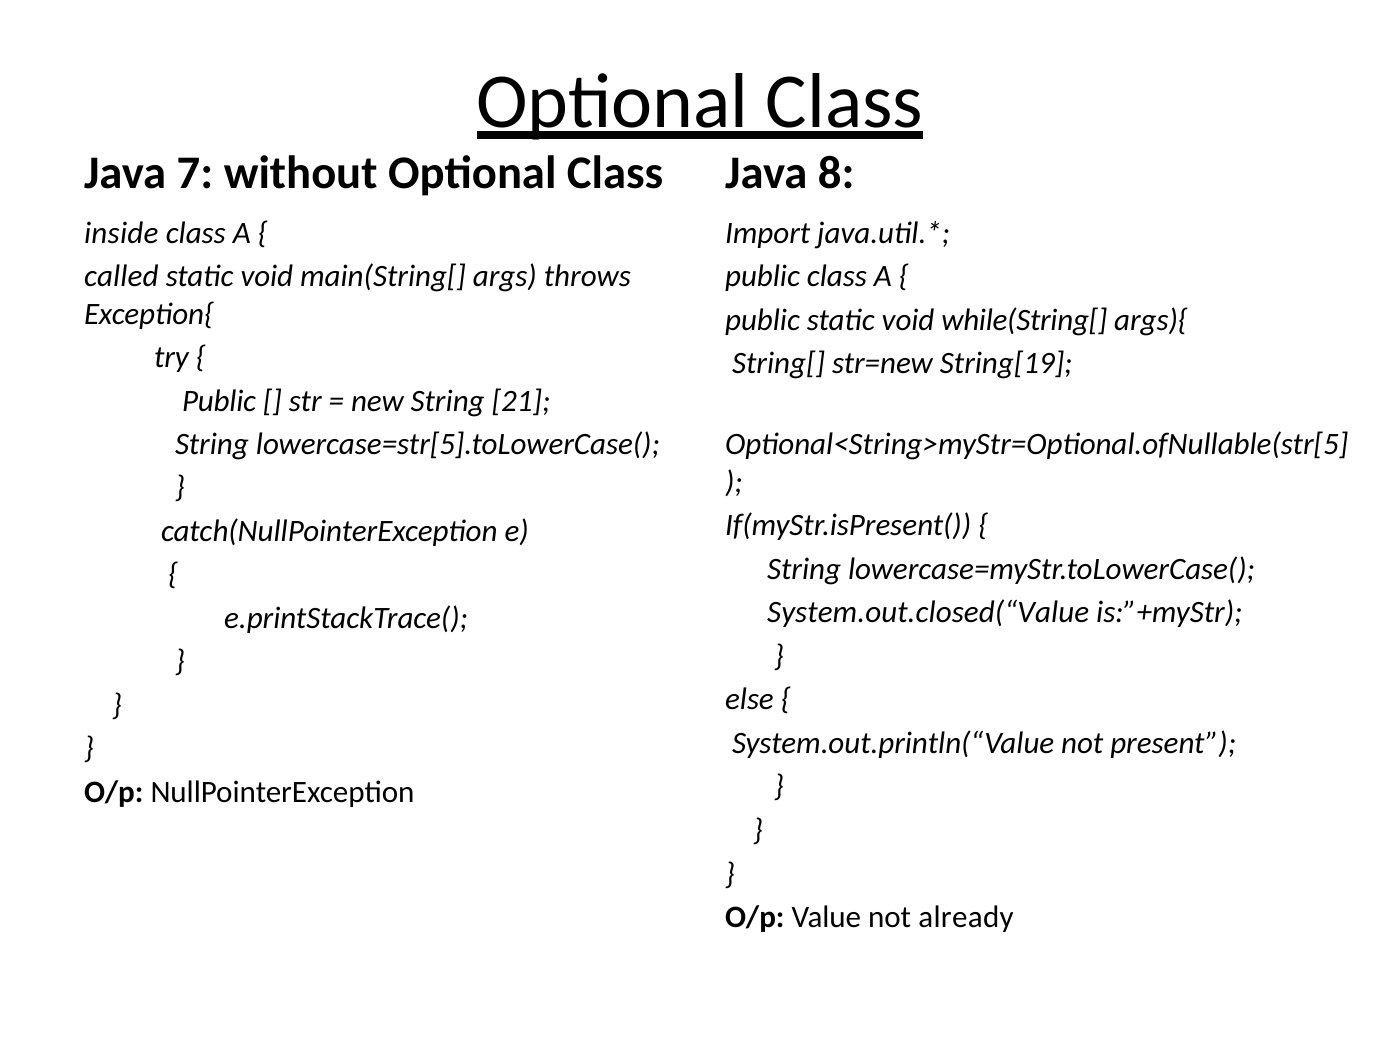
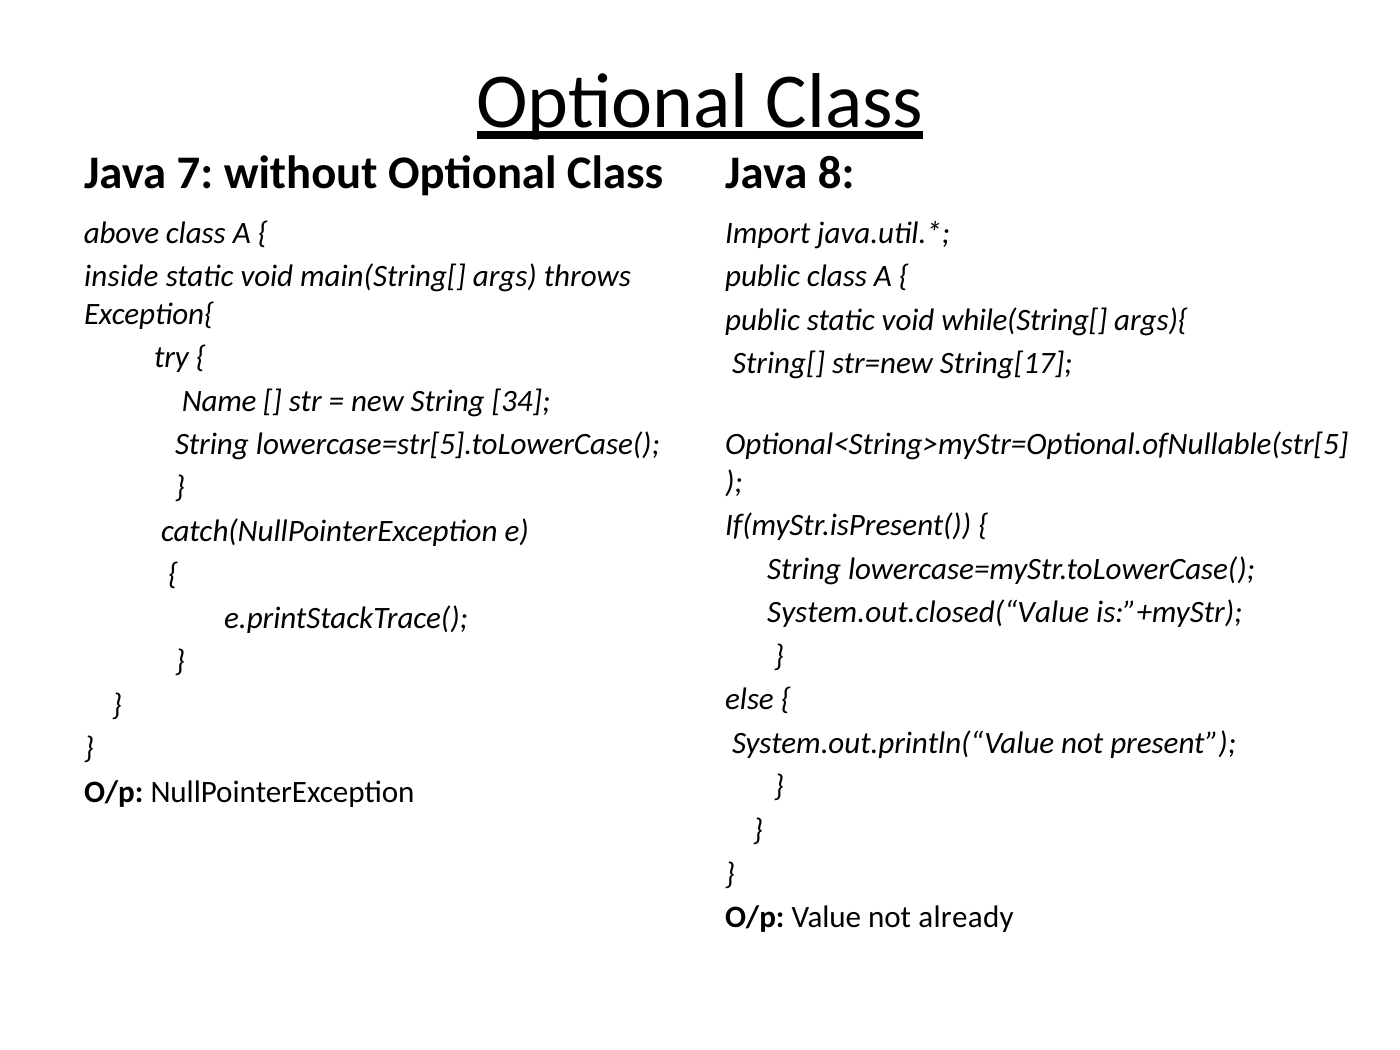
inside: inside -> above (122, 233)
called: called -> inside (121, 277)
String[19: String[19 -> String[17 (1006, 364)
Public: Public -> Name (219, 401)
21: 21 -> 34 (521, 401)
